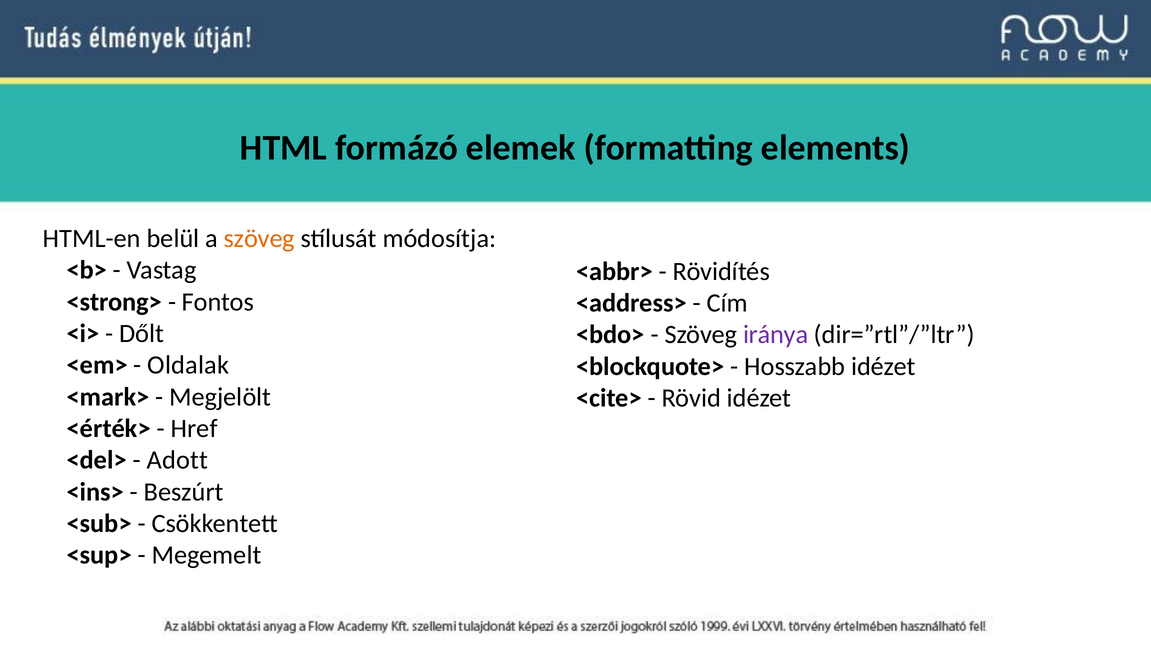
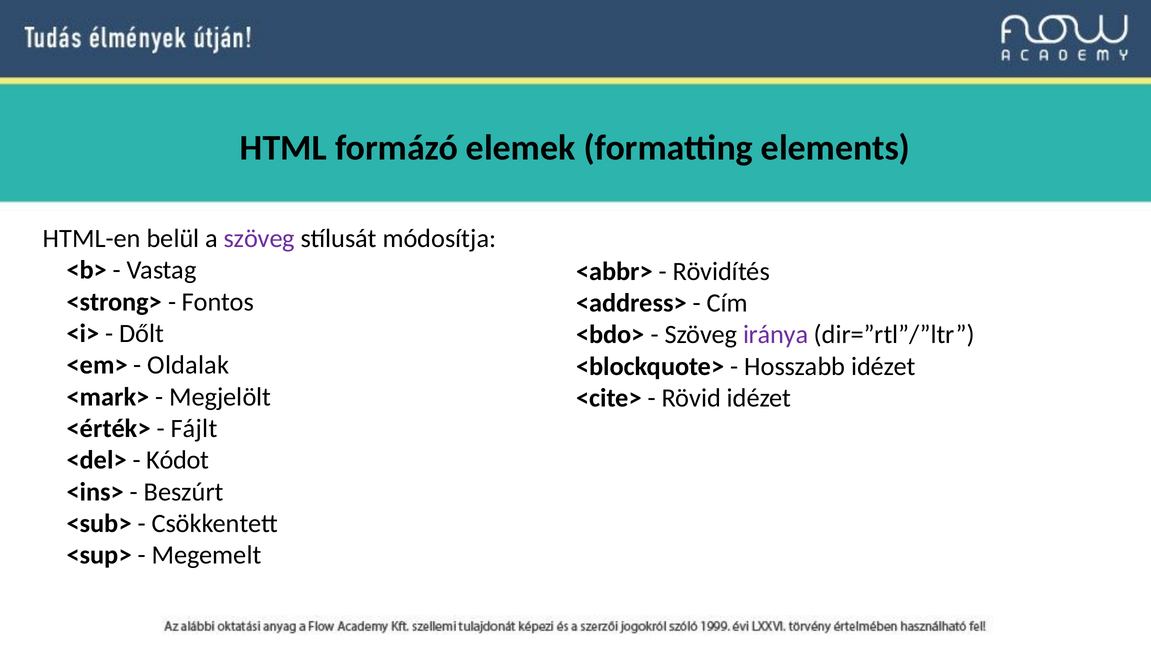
szöveg colour: orange -> purple (259, 238)
Href: Href -> Fájlt (194, 428)
Adott: Adott -> Kódot (178, 460)
